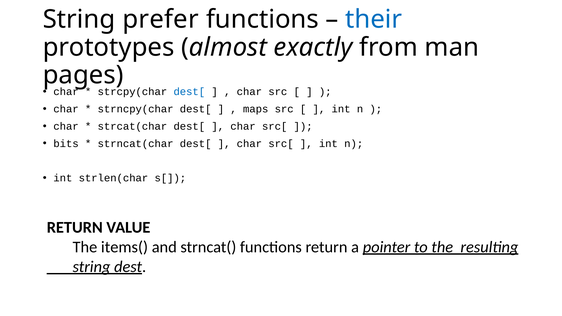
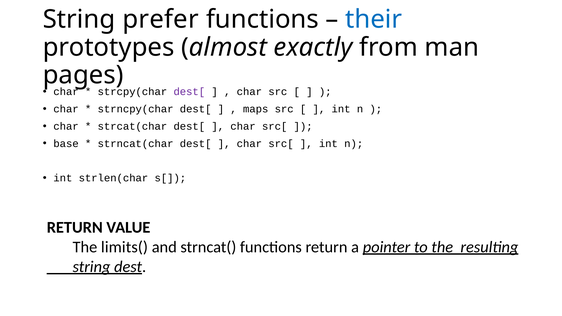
dest[ colour: blue -> purple (189, 92)
bits: bits -> base (66, 144)
items(: items( -> limits( (124, 247)
